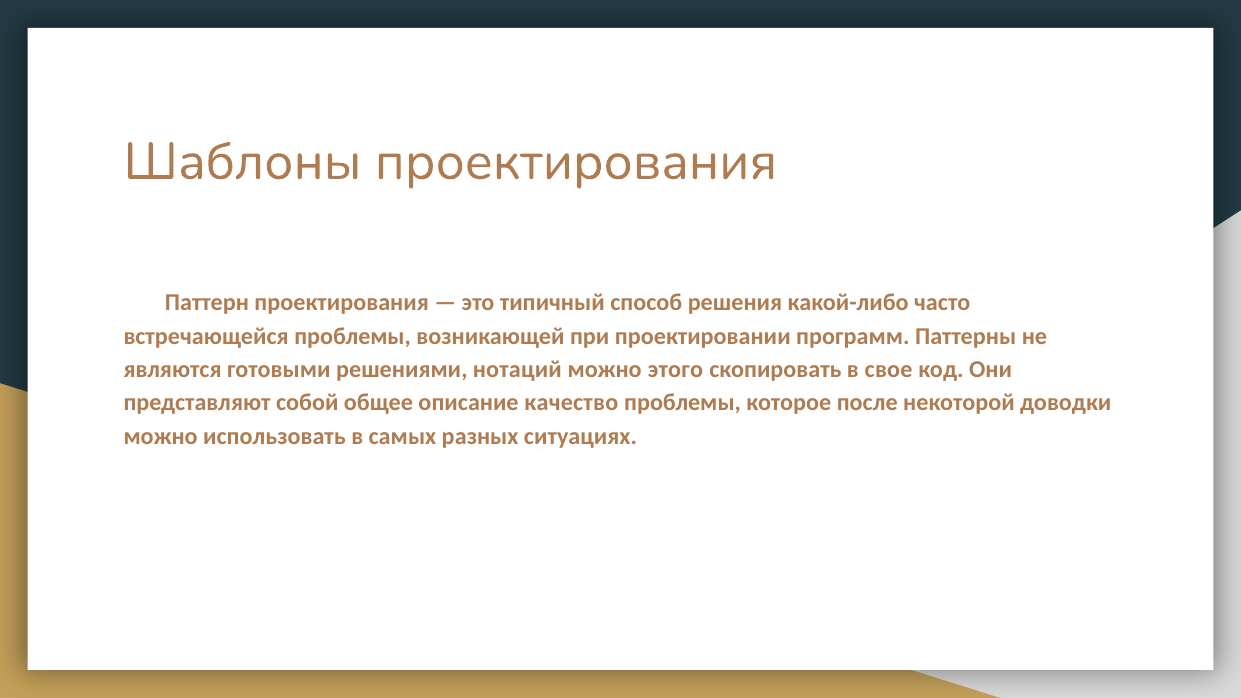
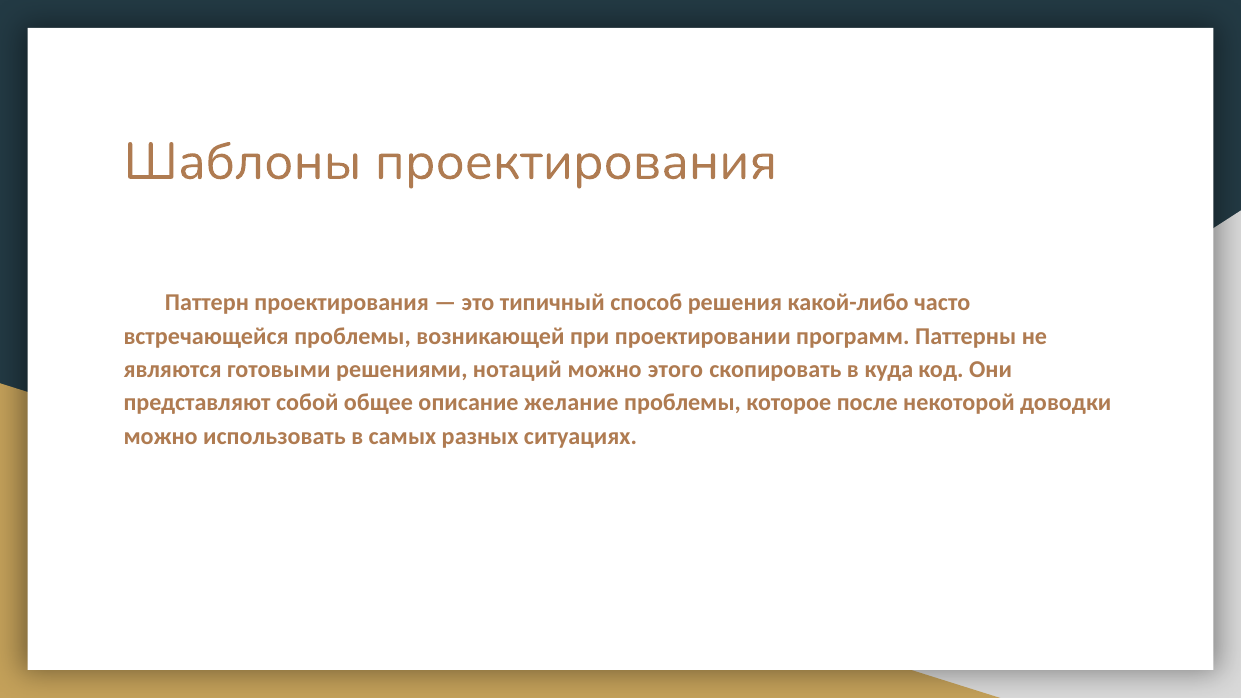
свое: свое -> куда (889, 370)
качество: качество -> желание (571, 403)
